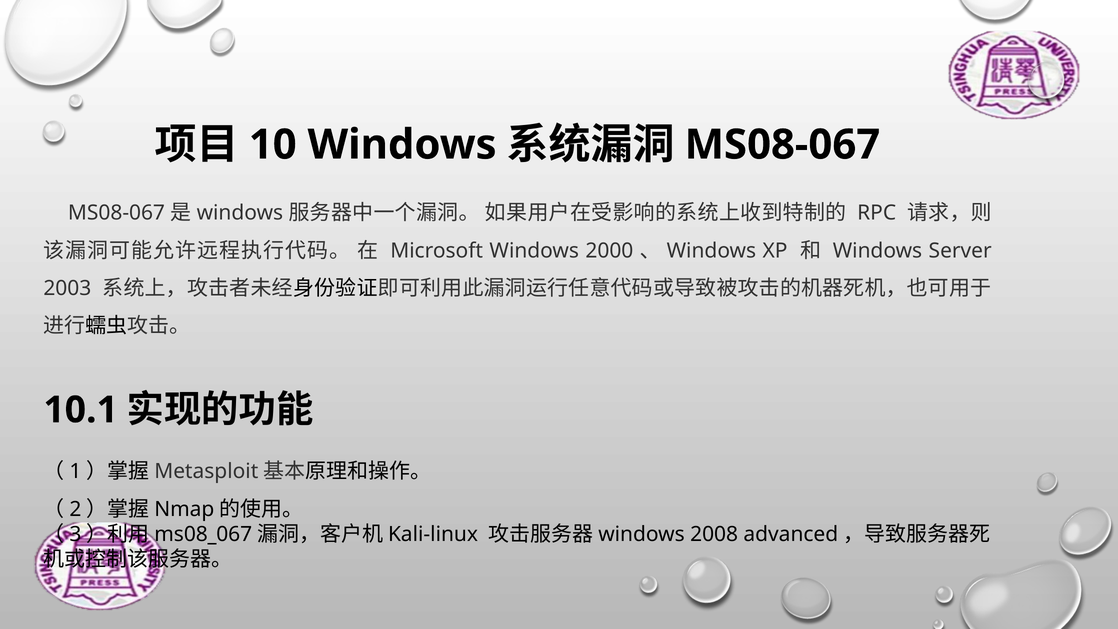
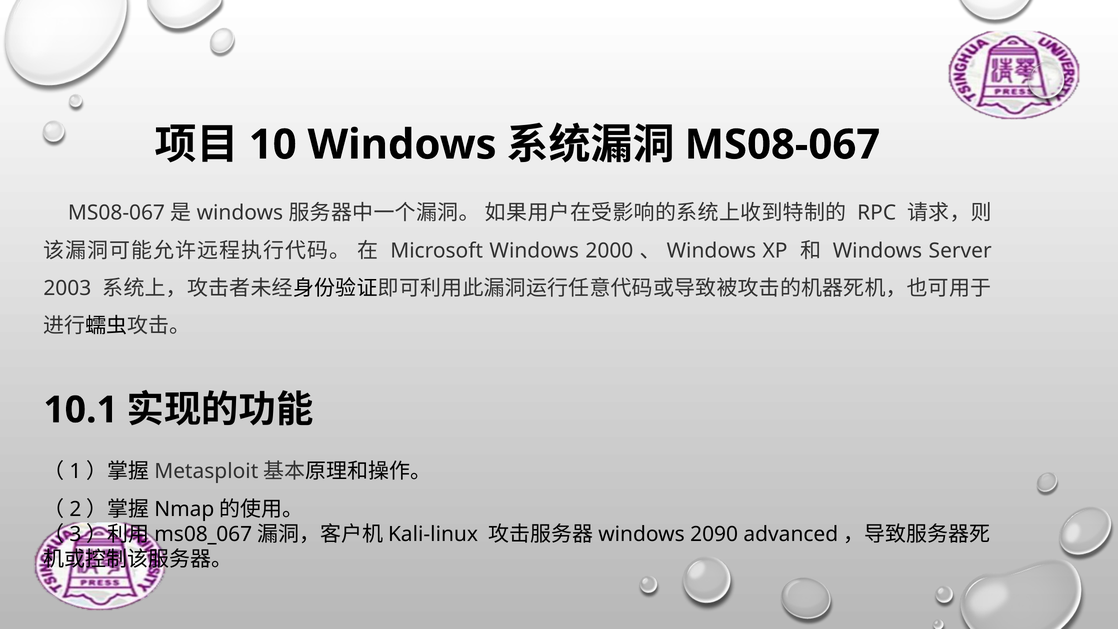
2008: 2008 -> 2090 (714, 534)
